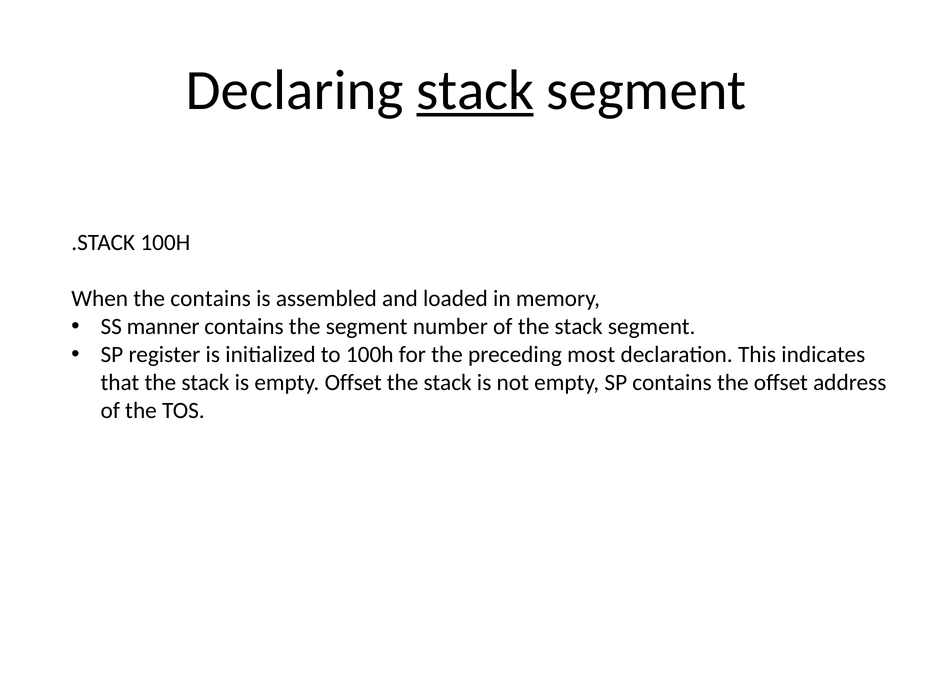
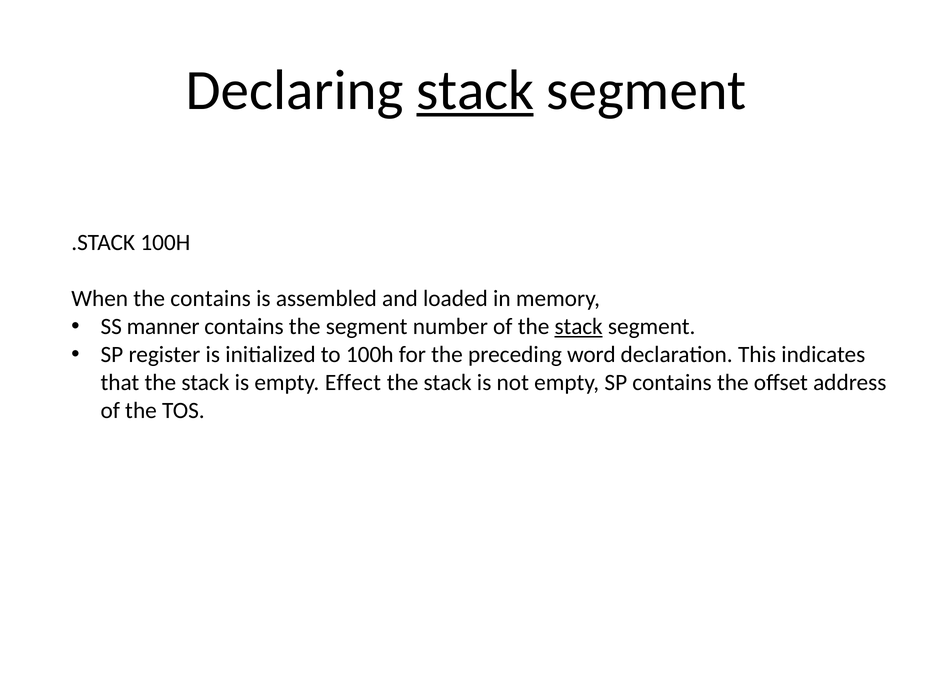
stack underline: none -> present (579, 327)
most: most -> word (591, 355)
empty Offset: Offset -> Effect (353, 383)
